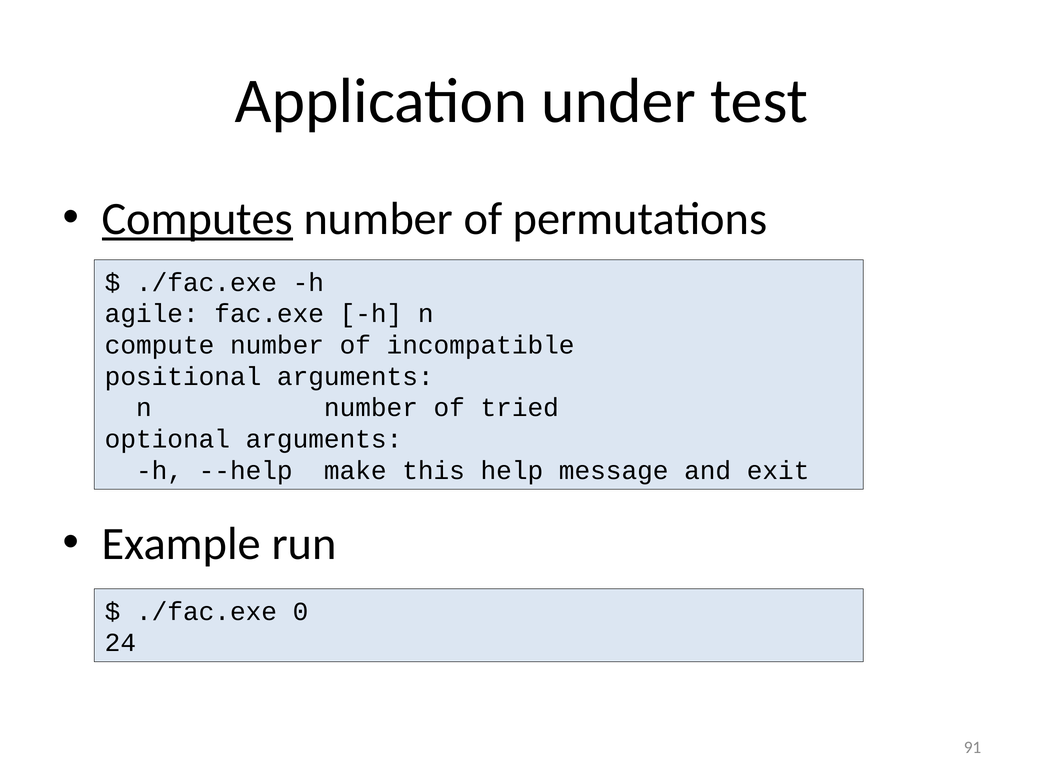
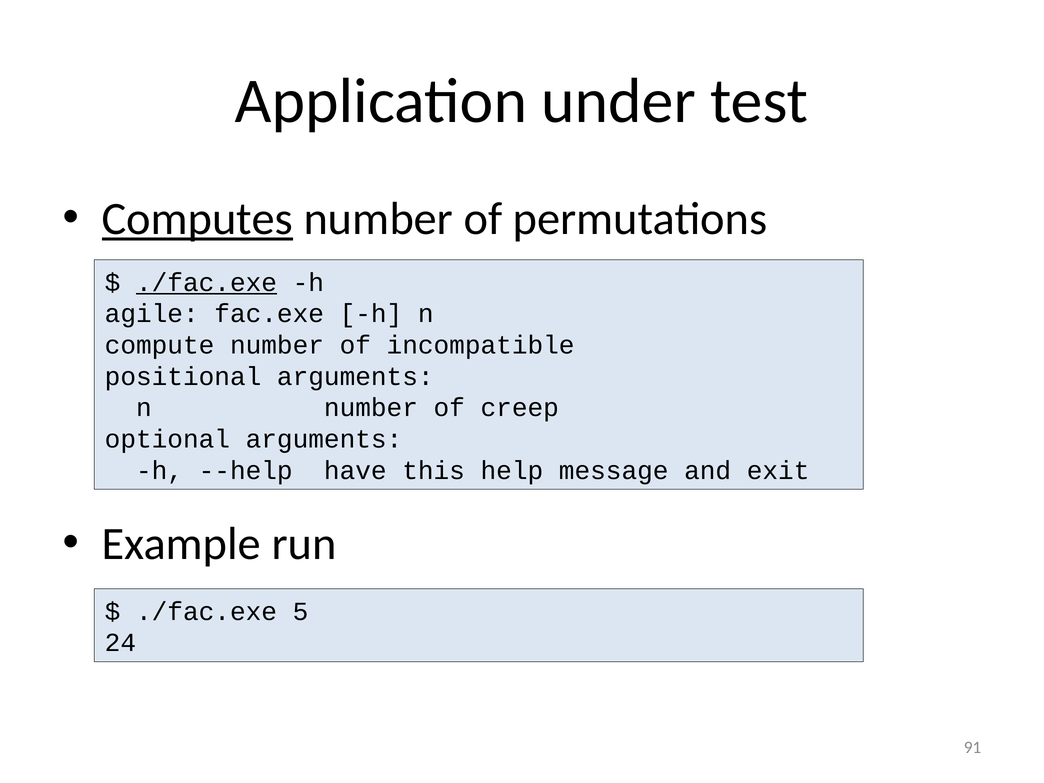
./fac.exe underline: none -> present (207, 283)
tried: tried -> creep (520, 408)
make: make -> have (355, 470)
0: 0 -> 5 (300, 611)
